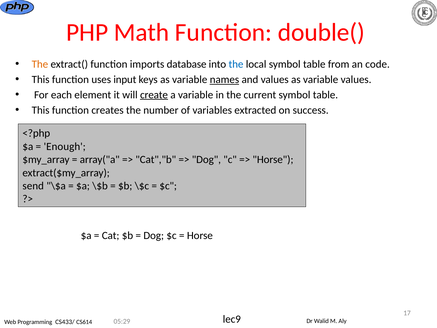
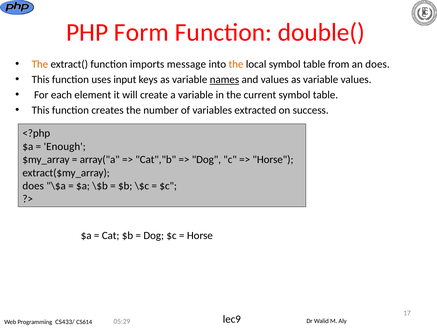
Math: Math -> Form (141, 32)
database: database -> message (186, 64)
the colour: blue -> orange (236, 64)
an code: code -> does (378, 64)
create underline: present -> none (154, 95)
send: send -> does (33, 186)
